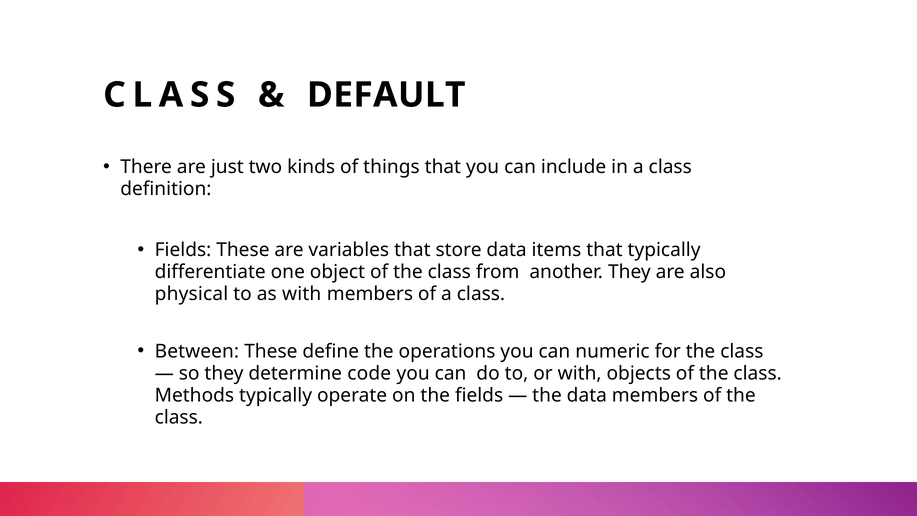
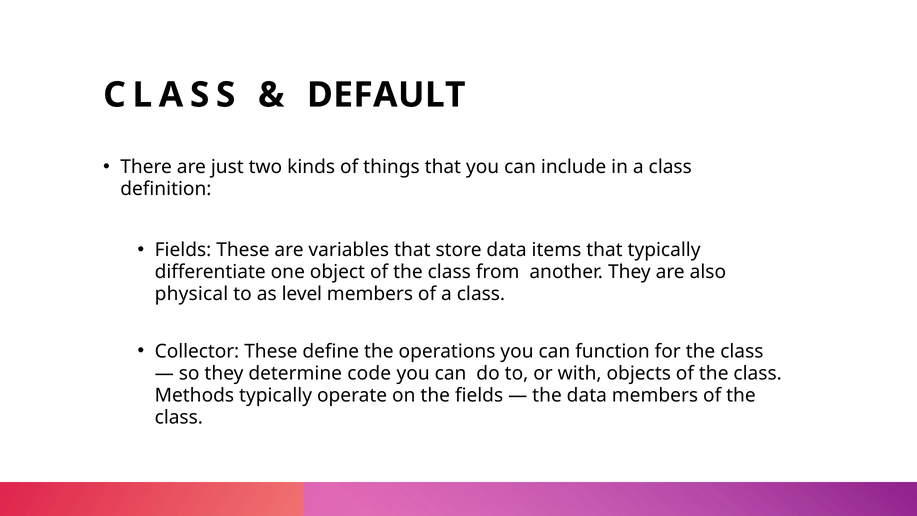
as with: with -> level (302, 294)
Between: Between -> Collector (197, 351)
numeric: numeric -> function (612, 351)
